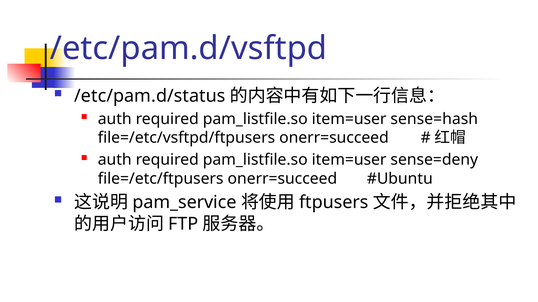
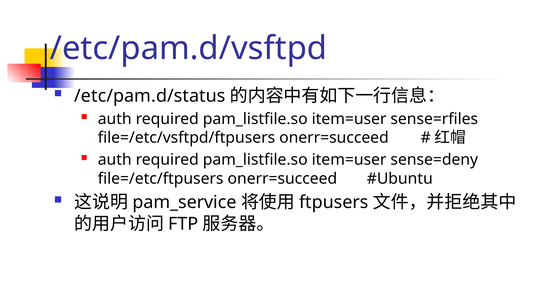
sense=hash: sense=hash -> sense=rfiles (434, 119)
